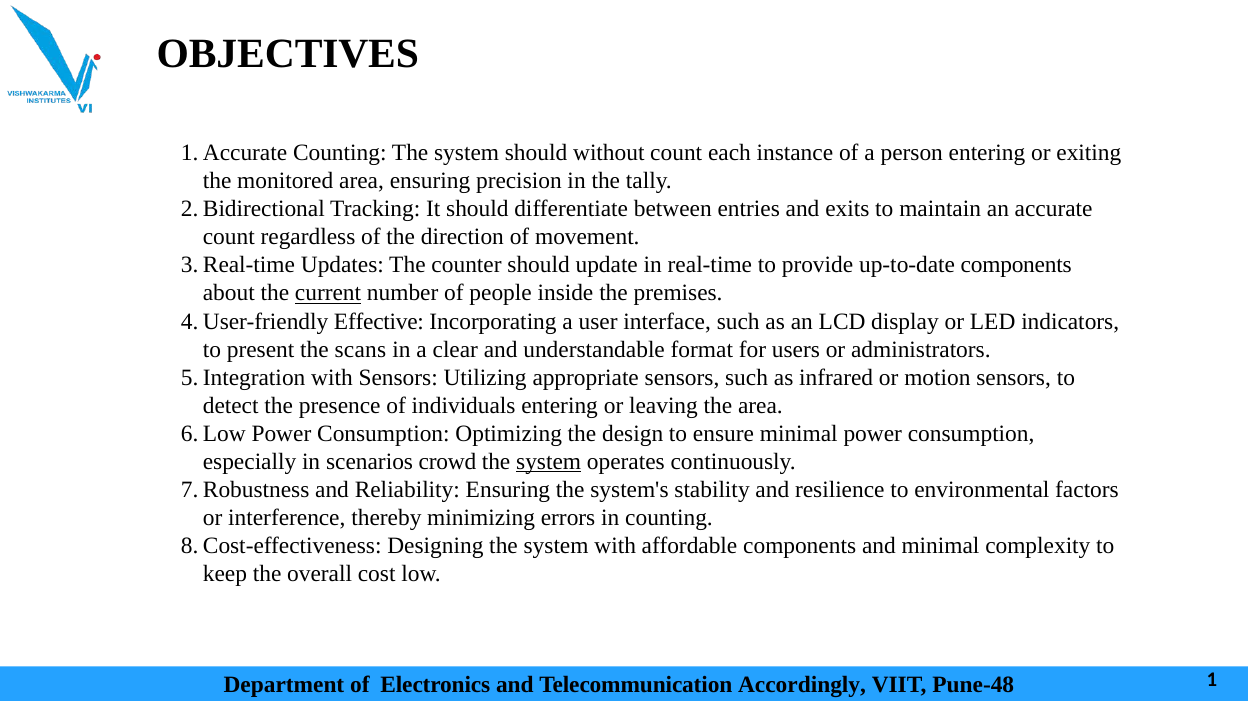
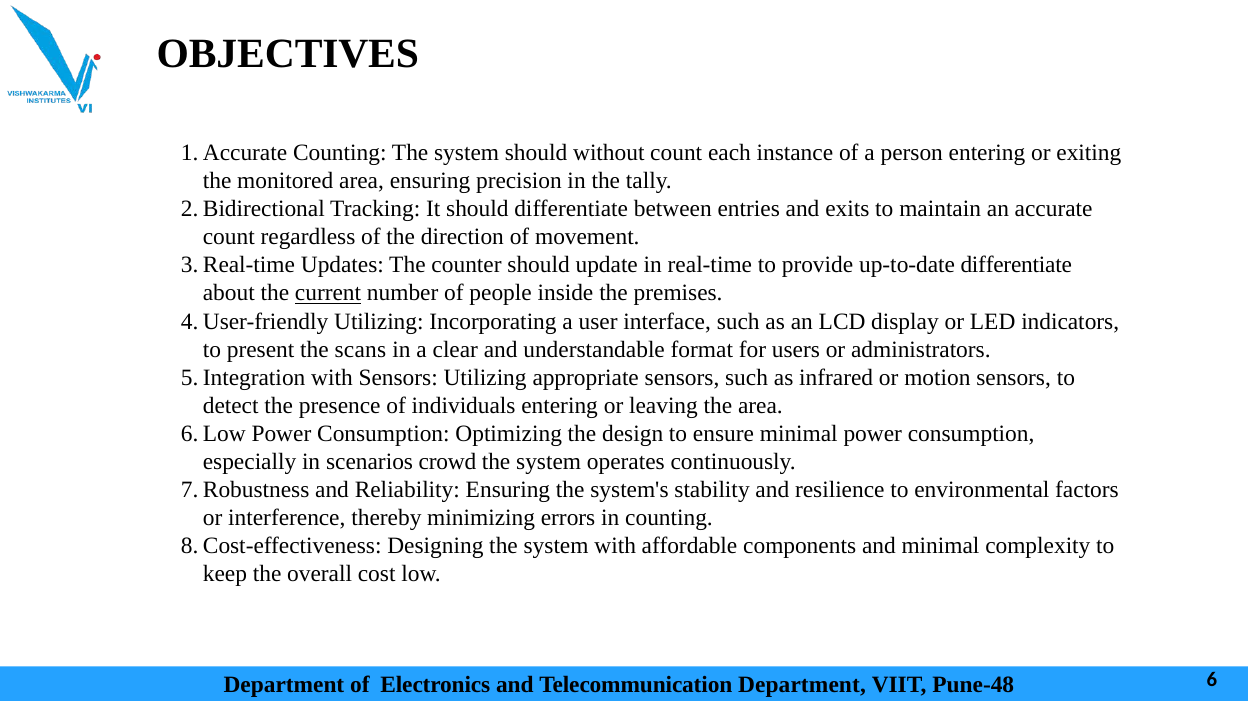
up-to-date components: components -> differentiate (1016, 265)
Effective: Effective -> Utilizing (379, 321)
system underline: present -> none (549, 462)
Telecommunication Accordingly: Accordingly -> Department (802, 684)
1: 1 -> 6 (1212, 679)
